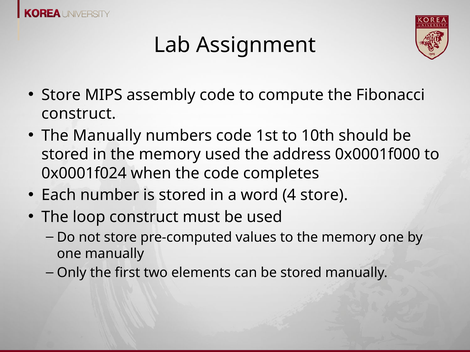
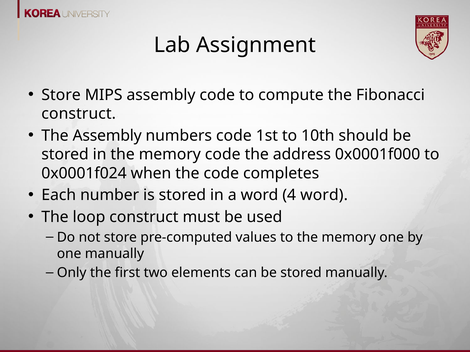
The Manually: Manually -> Assembly (107, 136)
memory used: used -> code (223, 155)
4 store: store -> word (324, 195)
